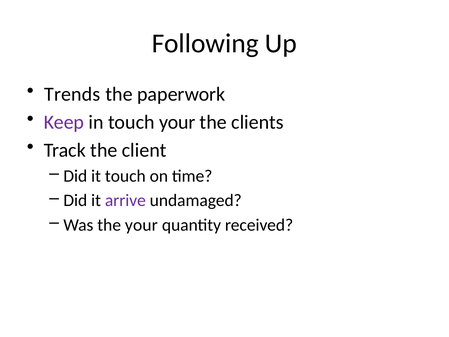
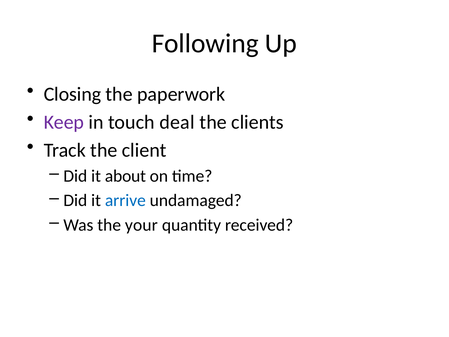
Trends: Trends -> Closing (72, 94)
touch your: your -> deal (177, 122)
it touch: touch -> about (125, 176)
arrive colour: purple -> blue (125, 200)
